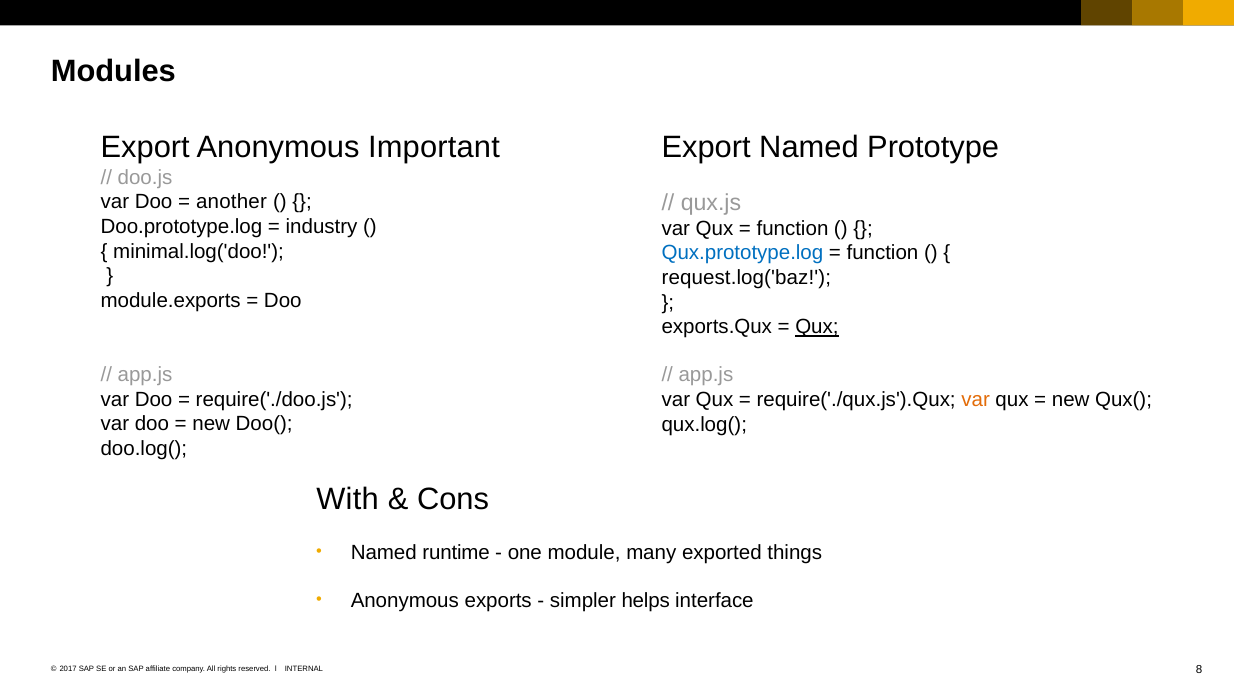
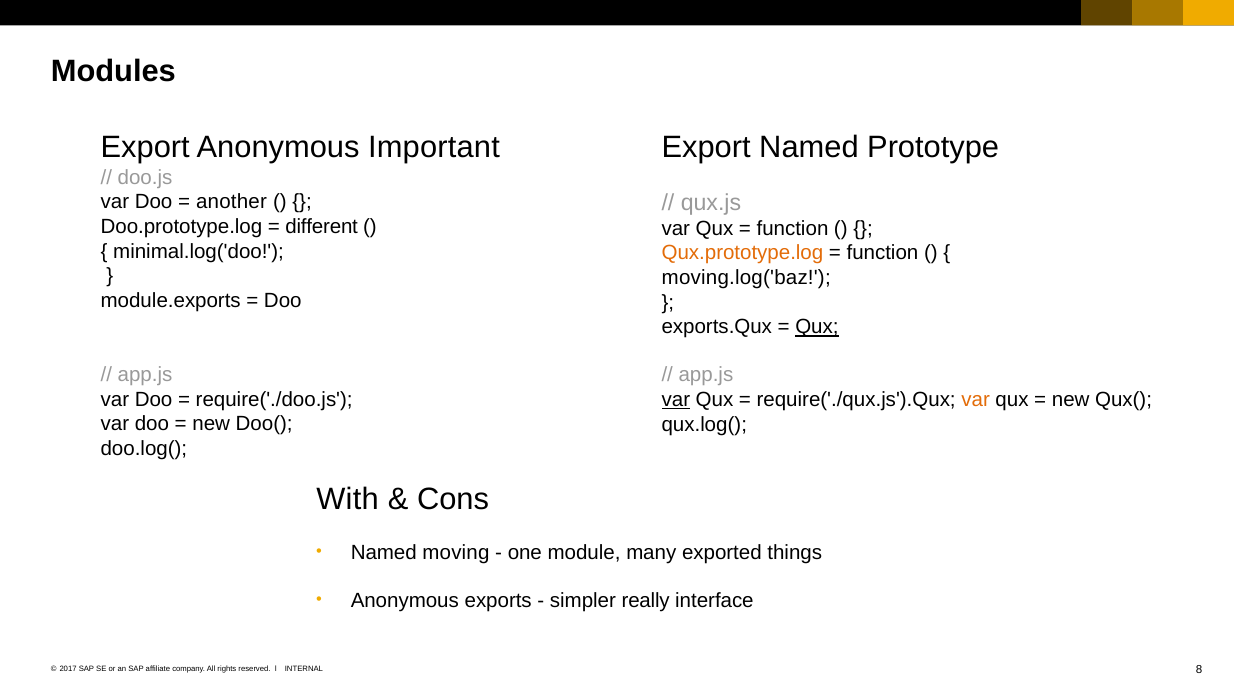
industry: industry -> different (322, 227)
Qux.prototype.log colour: blue -> orange (742, 253)
request.log('baz: request.log('baz -> moving.log('baz (746, 278)
var underline: none -> present (676, 400)
runtime: runtime -> moving (456, 553)
helps: helps -> really (646, 600)
